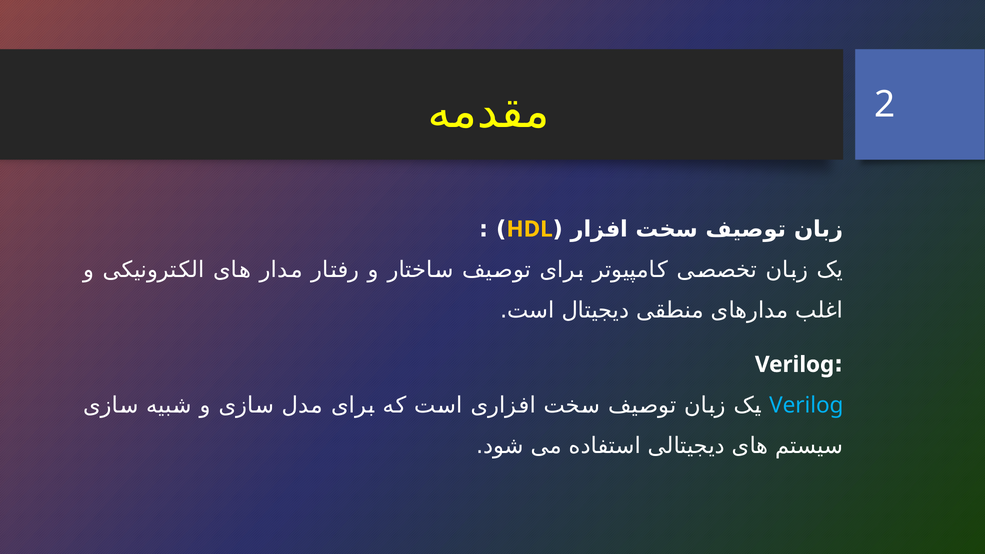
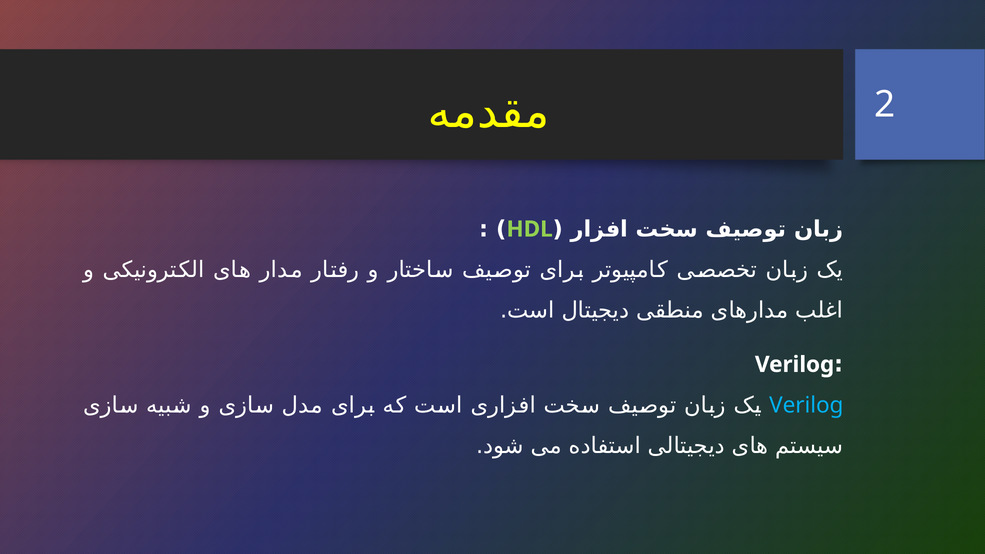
HDL colour: yellow -> light green (530, 229)
